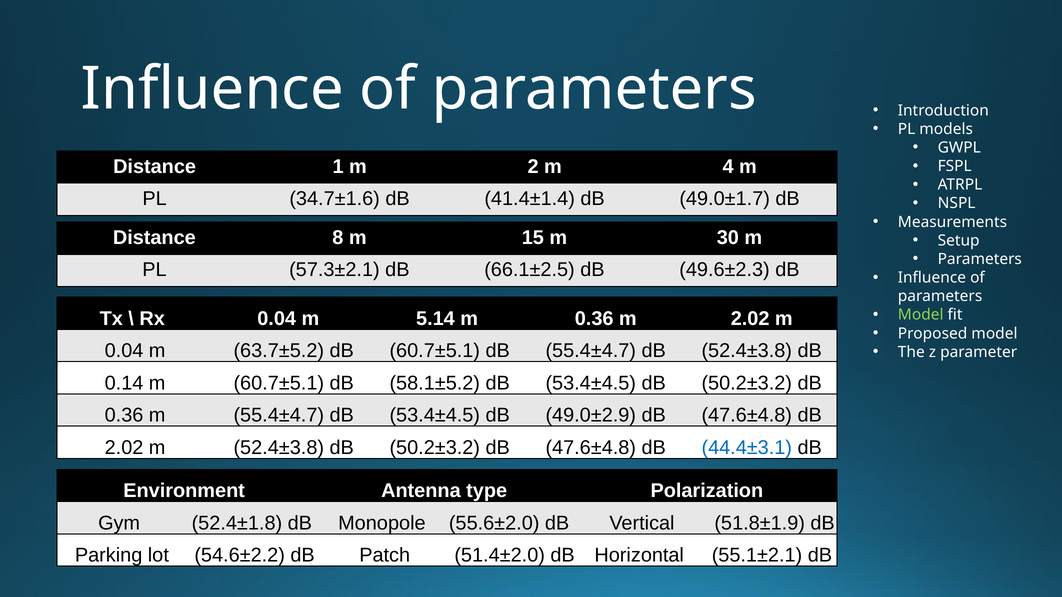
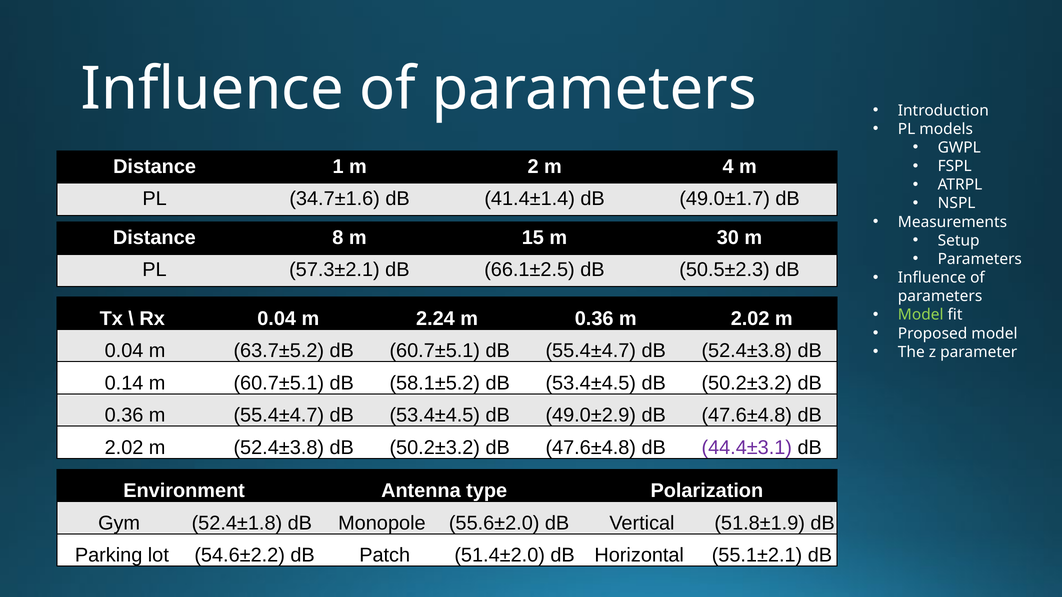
49.6±2.3: 49.6±2.3 -> 50.5±2.3 (725, 270)
5.14: 5.14 -> 2.24 (435, 319)
44.4±3.1 colour: blue -> purple (747, 448)
